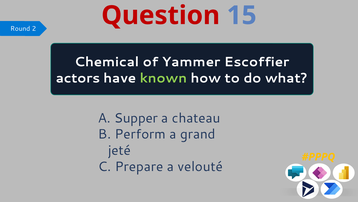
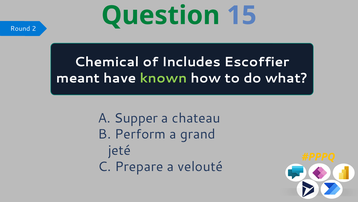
Question colour: red -> green (161, 15)
Yammer: Yammer -> Includes (191, 62)
actors: actors -> meant (78, 78)
